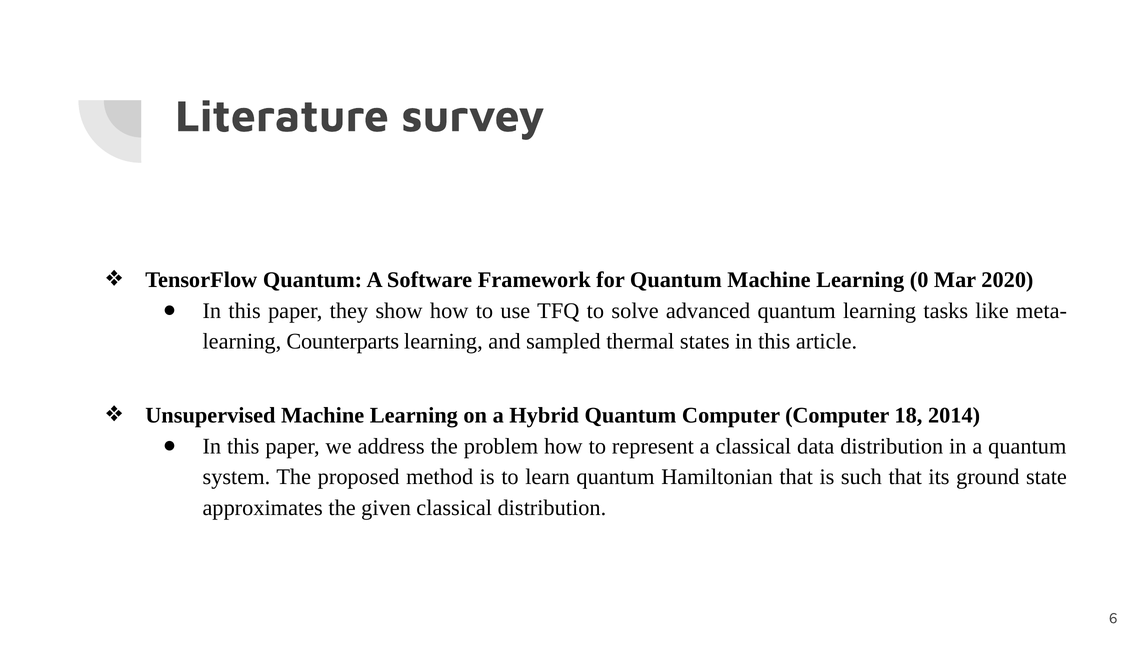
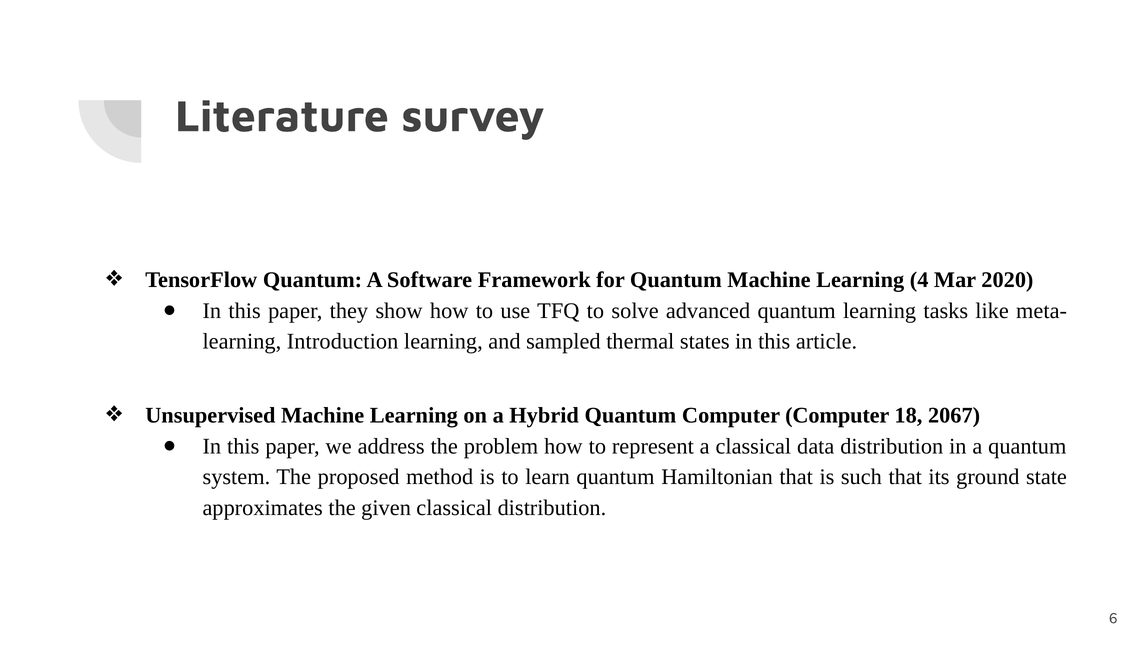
0: 0 -> 4 (919, 280)
Counterparts: Counterparts -> Introduction (343, 342)
2014: 2014 -> 2067 (954, 416)
